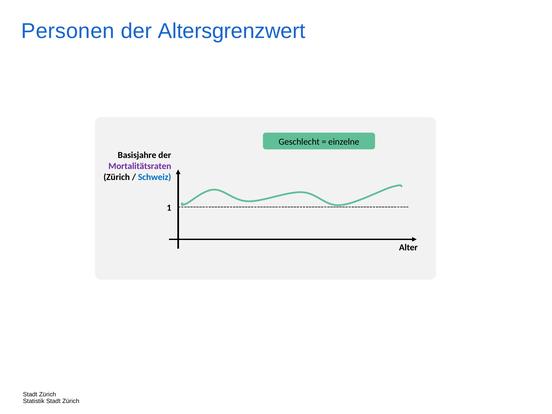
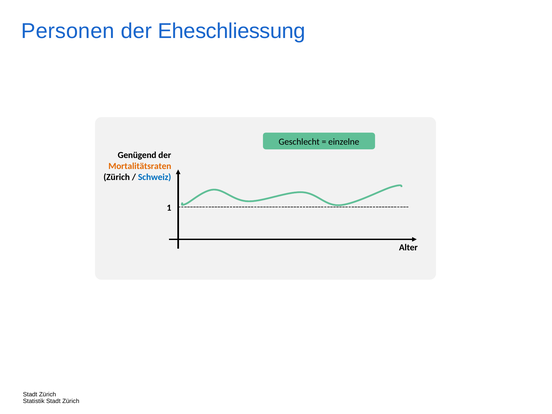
Altersgrenzwert: Altersgrenzwert -> Eheschliessung (232, 31)
Basisjahre: Basisjahre -> Genügend (137, 155)
Mortalitätsraten colour: purple -> orange (140, 166)
